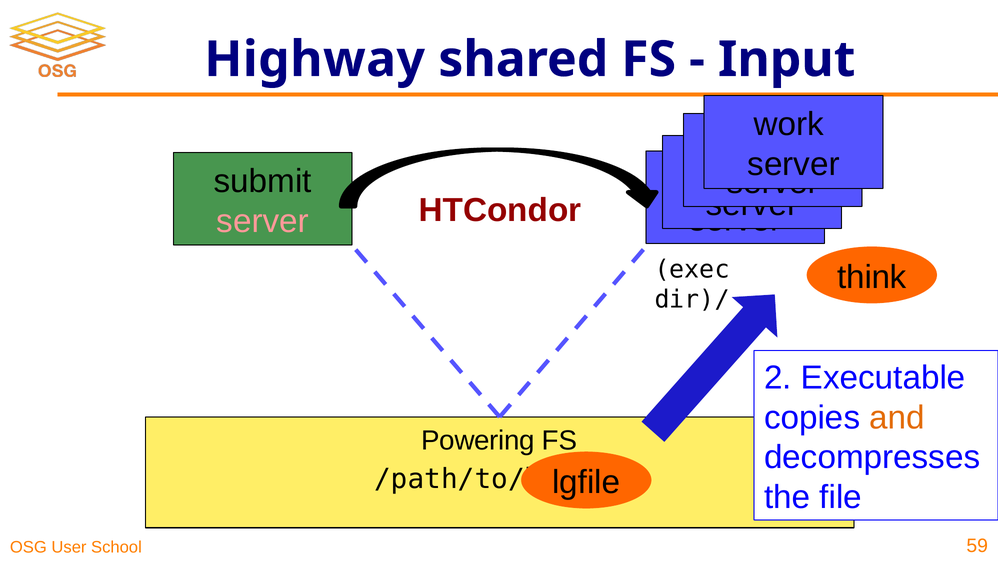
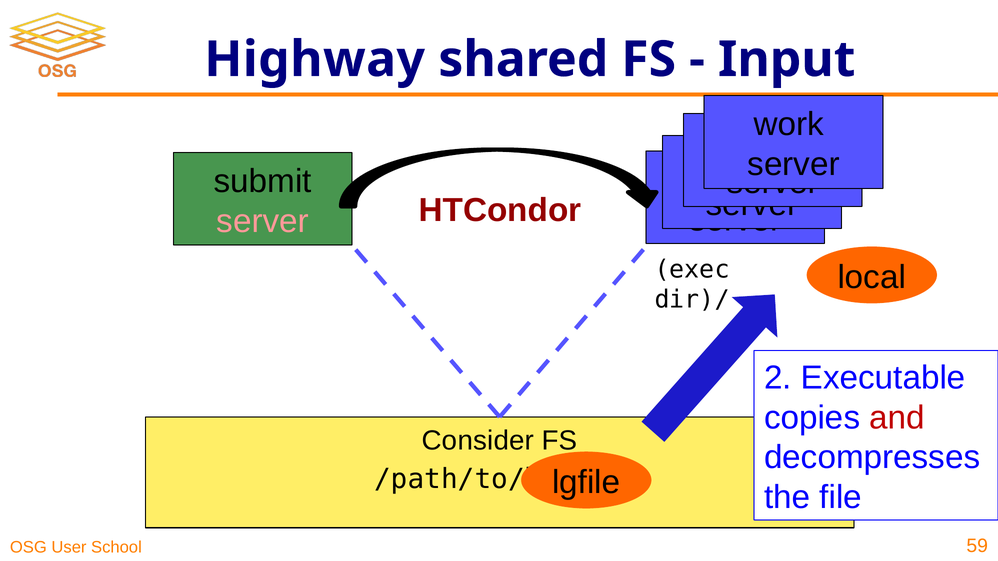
think: think -> local (872, 277)
and colour: orange -> red (897, 418)
Powering: Powering -> Consider (478, 441)
